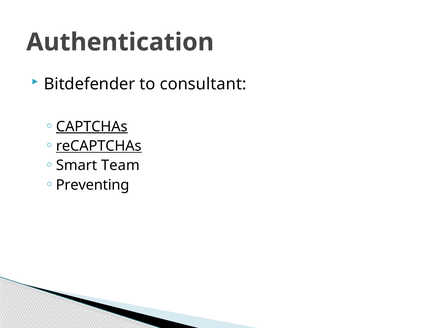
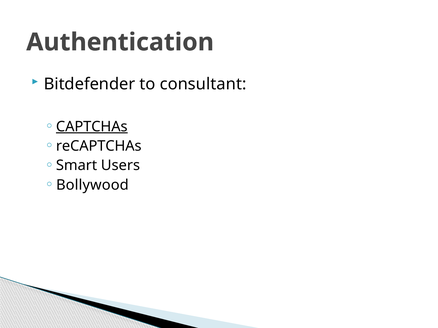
reCAPTCHAs underline: present -> none (99, 146)
Team: Team -> Users (120, 166)
Preventing: Preventing -> Bollywood (92, 185)
